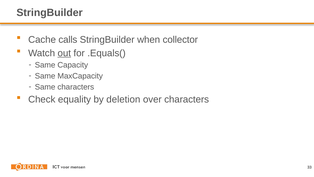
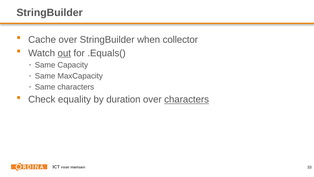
Cache calls: calls -> over (68, 40)
deletion: deletion -> duration (123, 99)
characters underline: none -> present (187, 99)
